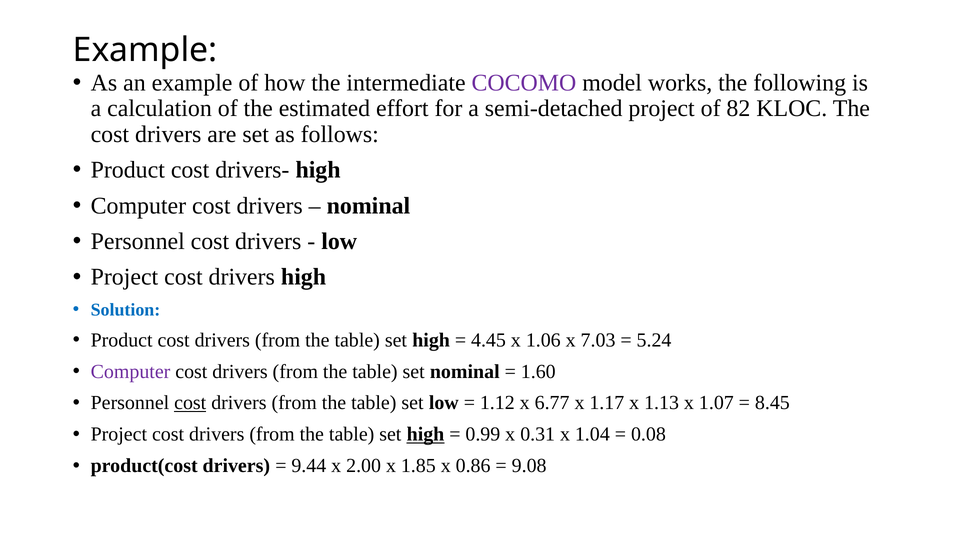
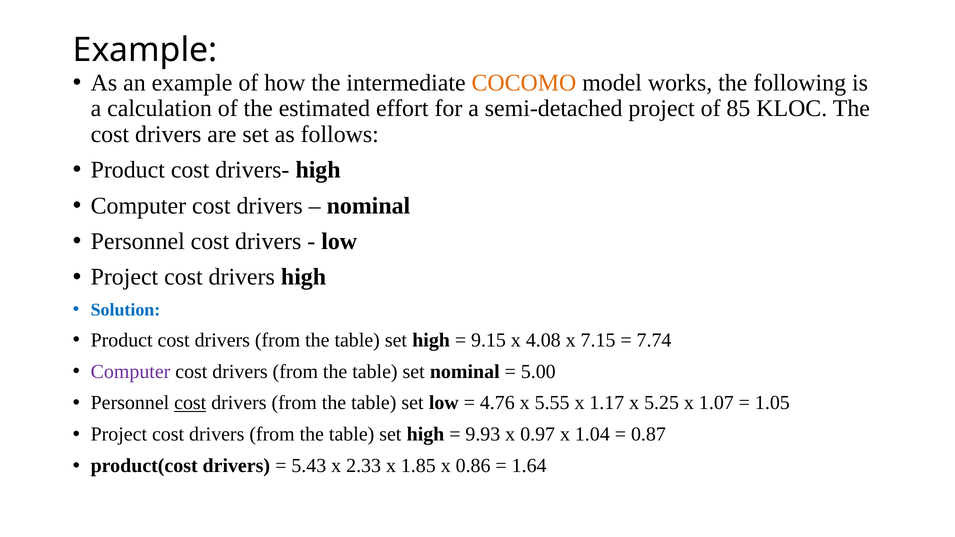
COCOMO colour: purple -> orange (524, 83)
82: 82 -> 85 (738, 108)
4.45: 4.45 -> 9.15 (488, 340)
1.06: 1.06 -> 4.08 (543, 340)
7.03: 7.03 -> 7.15 (598, 340)
5.24: 5.24 -> 7.74 (654, 340)
1.60: 1.60 -> 5.00 (538, 372)
1.12: 1.12 -> 4.76 (497, 403)
6.77: 6.77 -> 5.55 (552, 403)
1.13: 1.13 -> 5.25 (662, 403)
8.45: 8.45 -> 1.05 (772, 403)
high underline: present -> none (425, 435)
0.99: 0.99 -> 9.93 (483, 435)
0.31: 0.31 -> 0.97 (538, 435)
0.08: 0.08 -> 0.87 (648, 435)
9.44: 9.44 -> 5.43 (309, 466)
2.00: 2.00 -> 2.33 (364, 466)
9.08: 9.08 -> 1.64 (529, 466)
